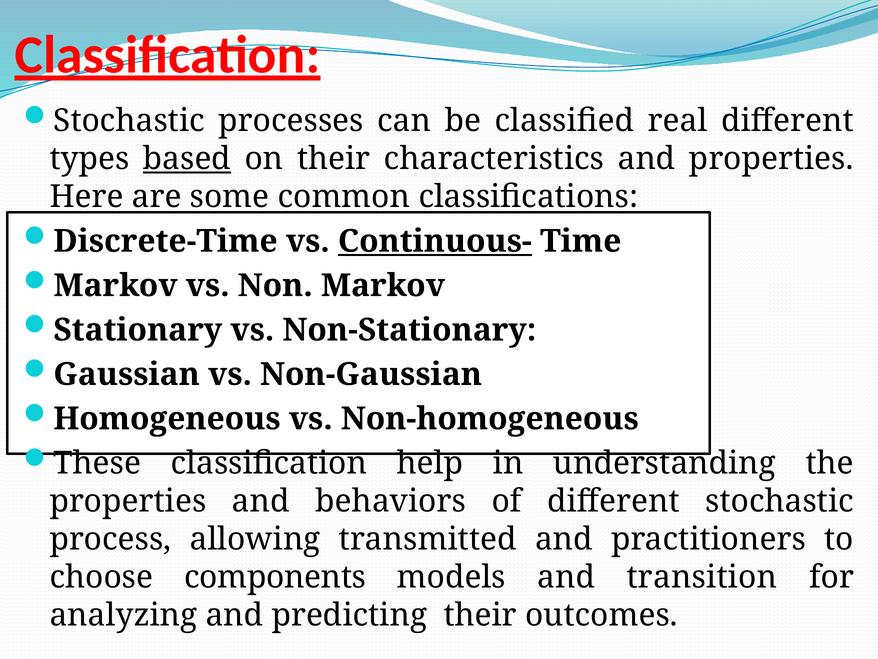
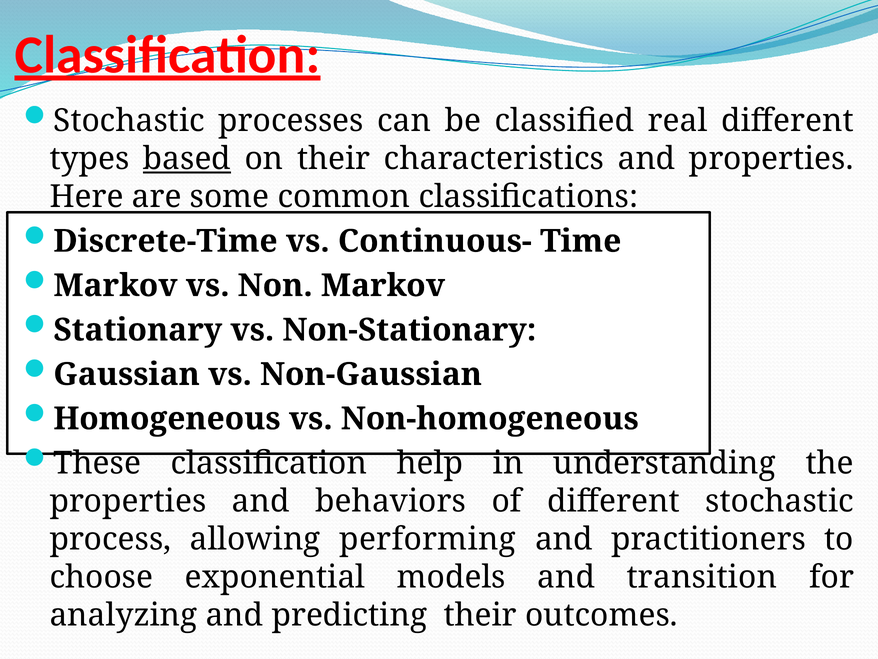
Continuous- underline: present -> none (435, 241)
transmitted: transmitted -> performing (428, 539)
components: components -> exponential (275, 577)
